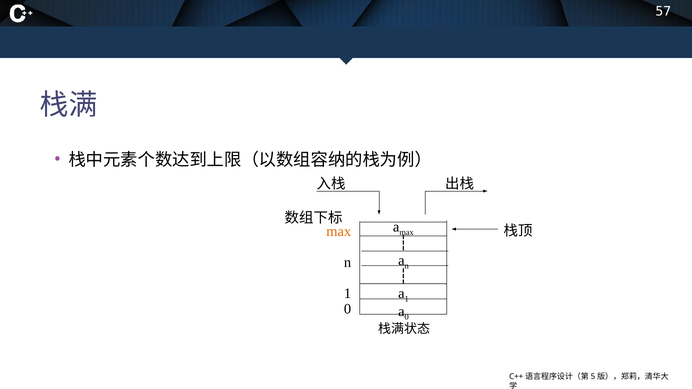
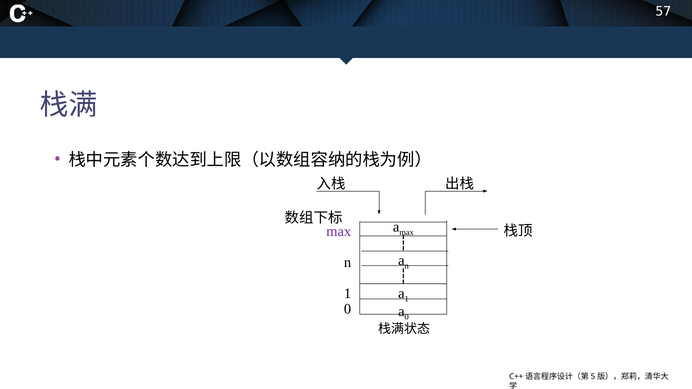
max colour: orange -> purple (339, 232)
